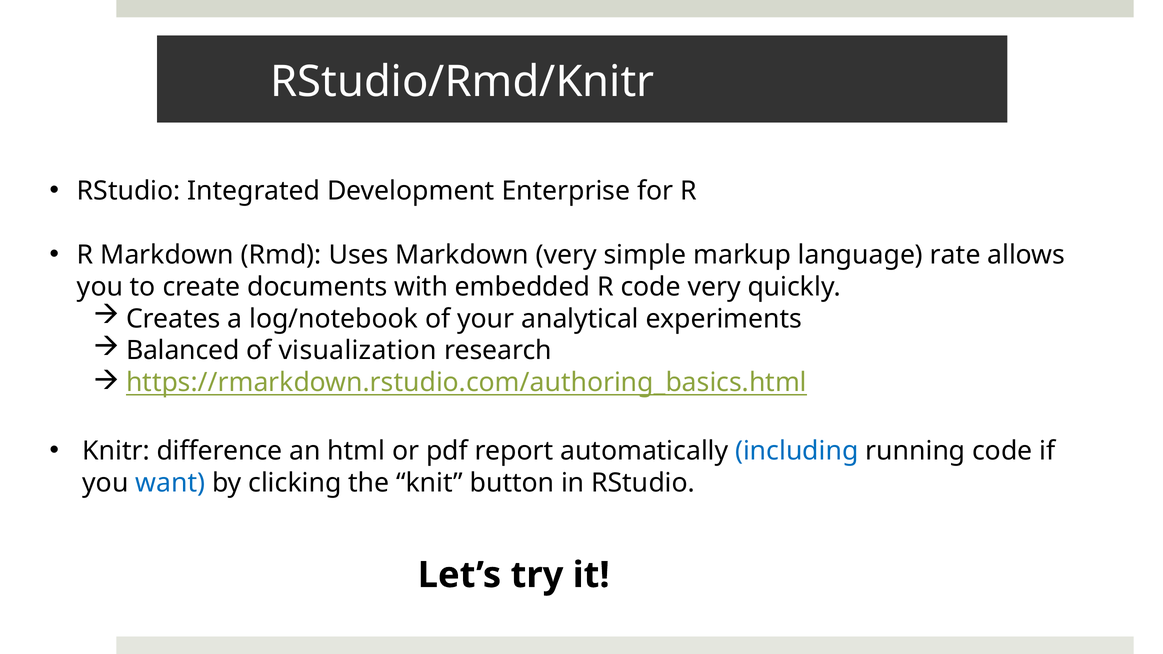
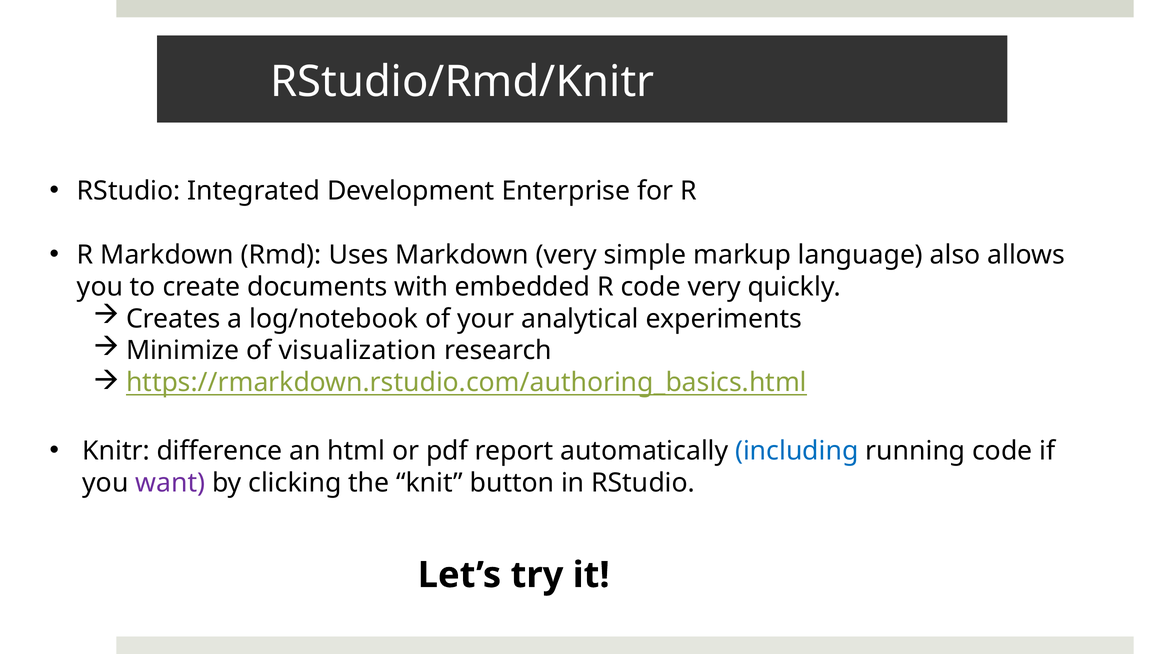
rate: rate -> also (955, 255)
Balanced: Balanced -> Minimize (183, 351)
want colour: blue -> purple (170, 483)
